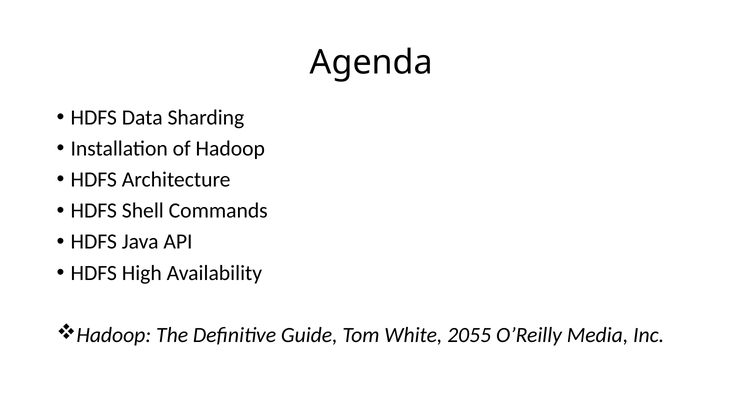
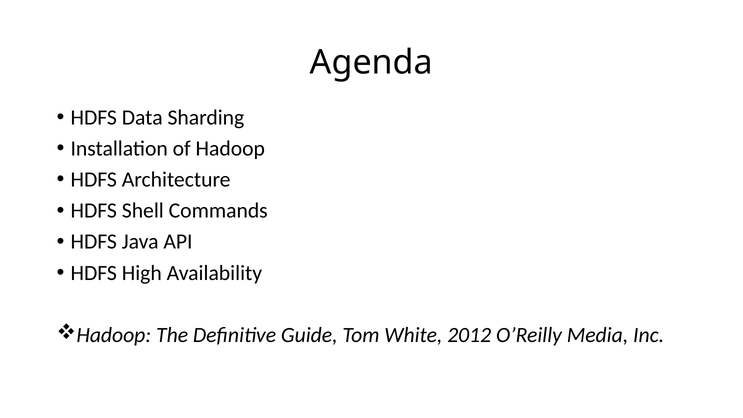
2055: 2055 -> 2012 (469, 335)
